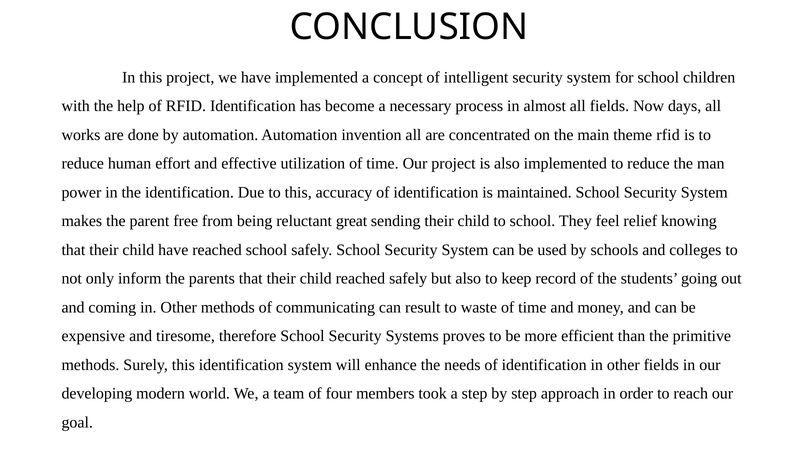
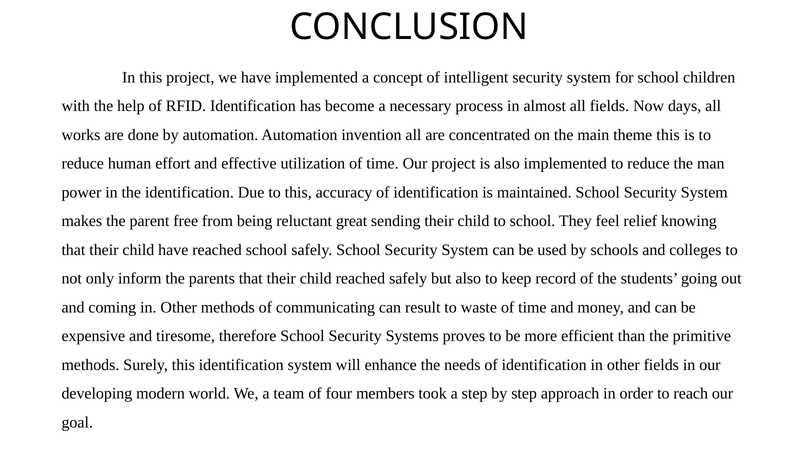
theme rfid: rfid -> this (668, 135)
